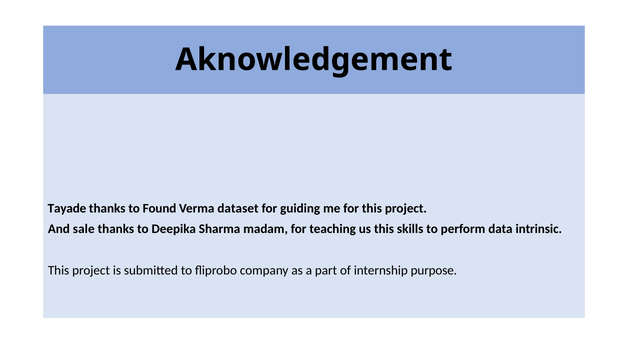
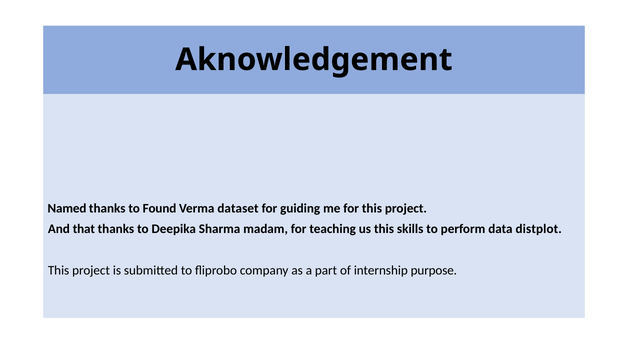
Tayade: Tayade -> Named (67, 208)
sale: sale -> that (84, 229)
intrinsic: intrinsic -> distplot (539, 229)
